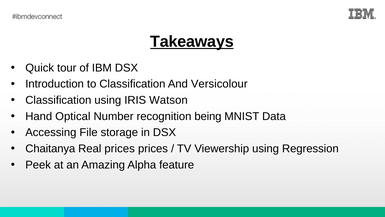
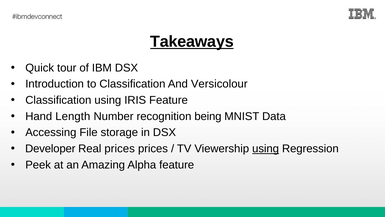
IRIS Watson: Watson -> Feature (169, 100)
Optical: Optical -> Length (73, 116)
Chaitanya: Chaitanya -> Developer (50, 148)
using underline: none -> present (266, 148)
